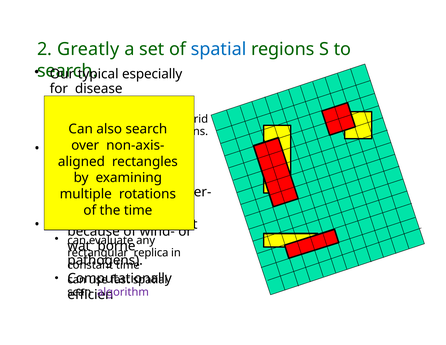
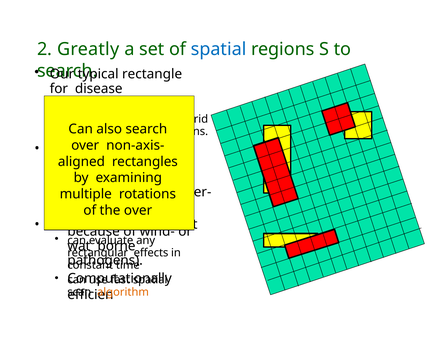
especially: especially -> rectangle (152, 74)
time: time -> over (138, 210)
replica: replica -> effects (151, 253)
algorithm colour: purple -> orange (123, 292)
